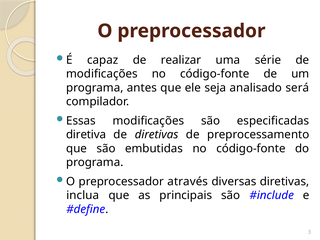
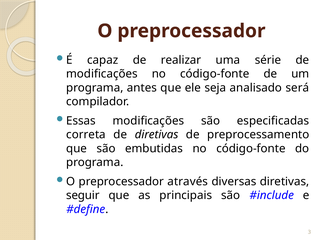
diretiva: diretiva -> correta (86, 135)
inclua: inclua -> seguir (83, 195)
